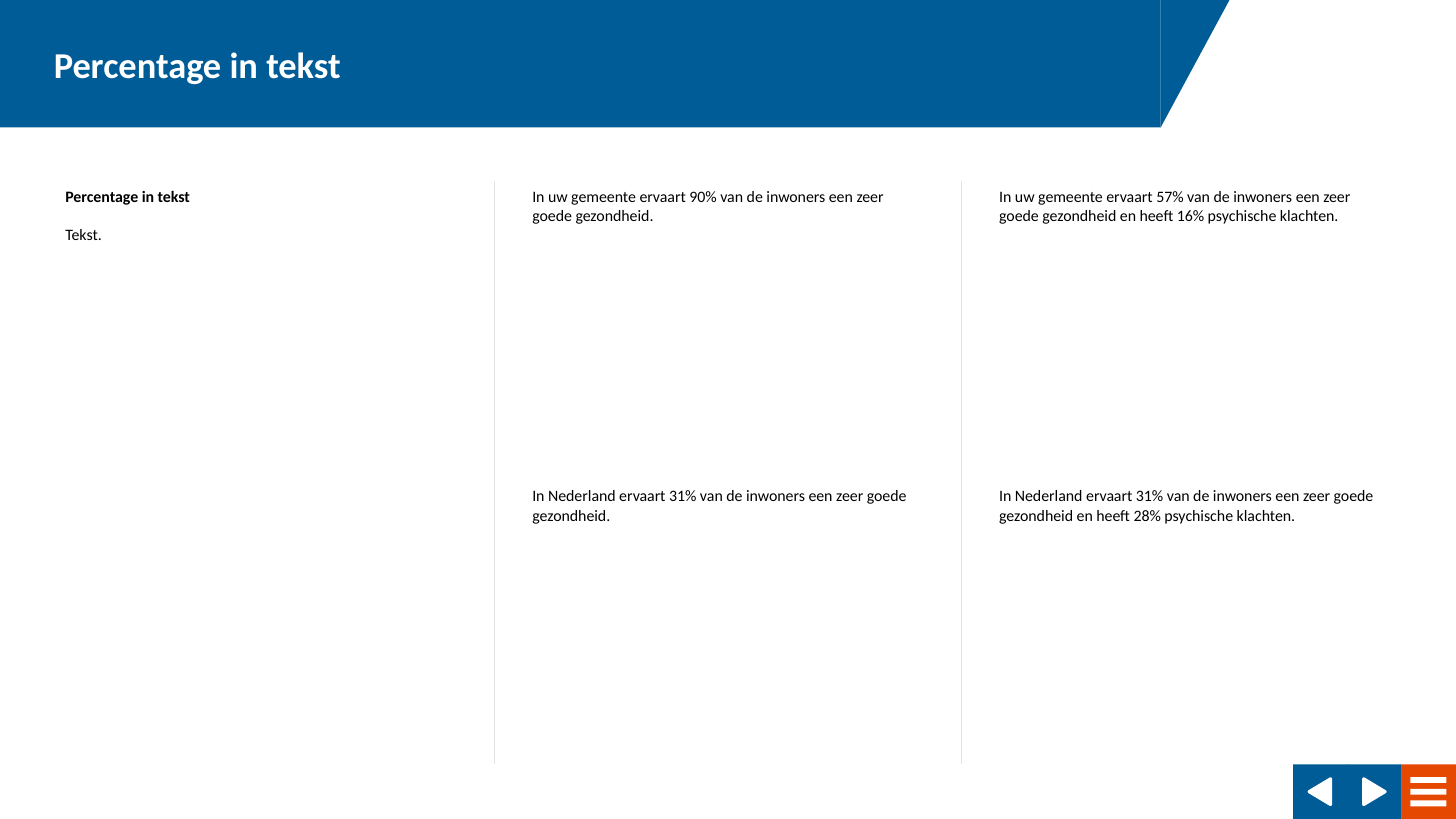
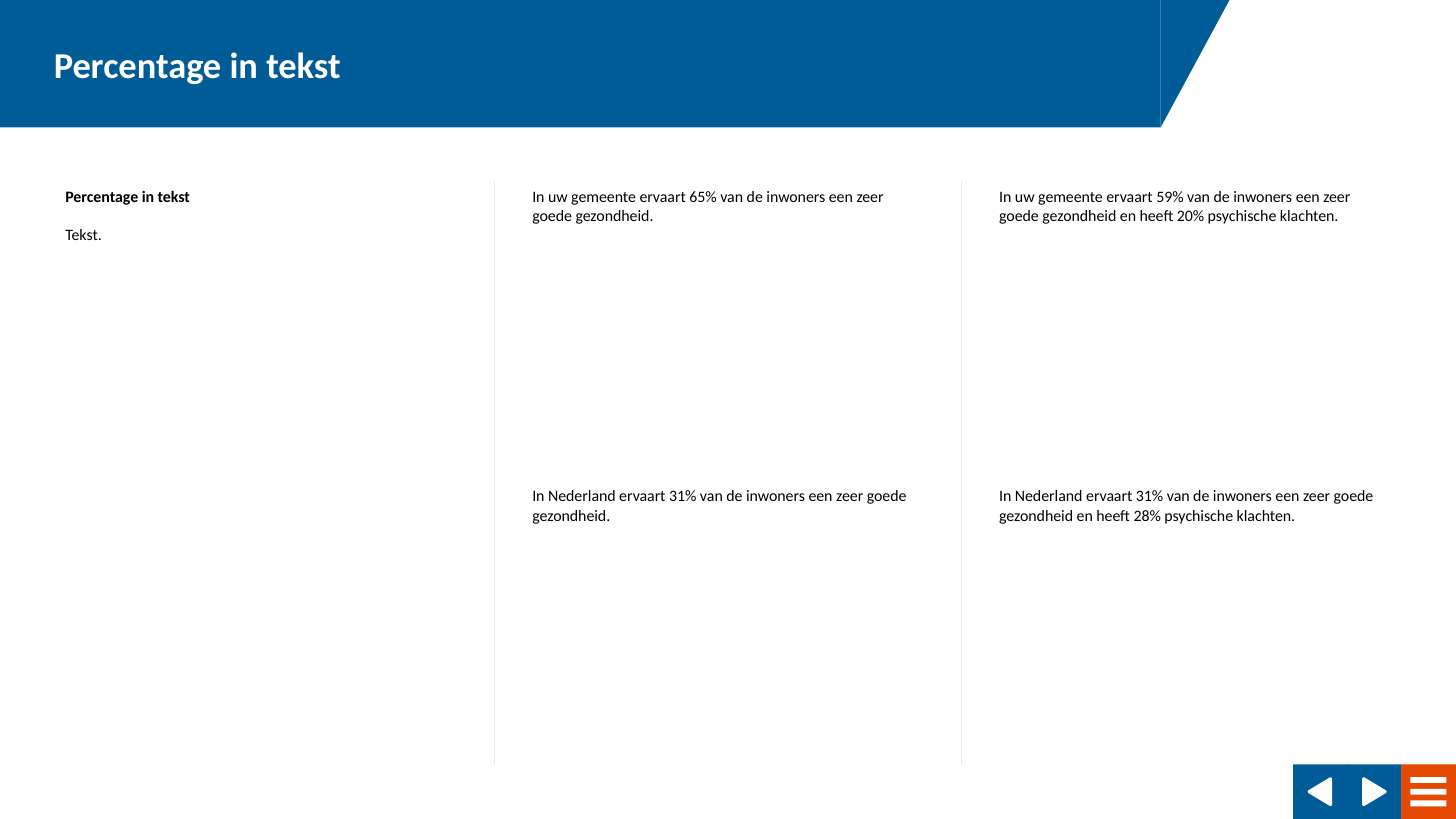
90%: 90% -> 65% (703, 197)
57%: 57% -> 59% (1170, 197)
16%: 16% -> 20% (1190, 217)
